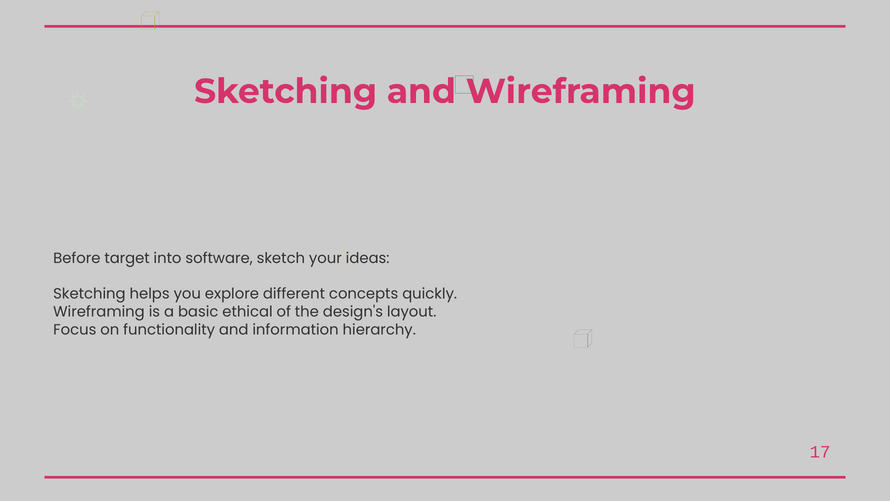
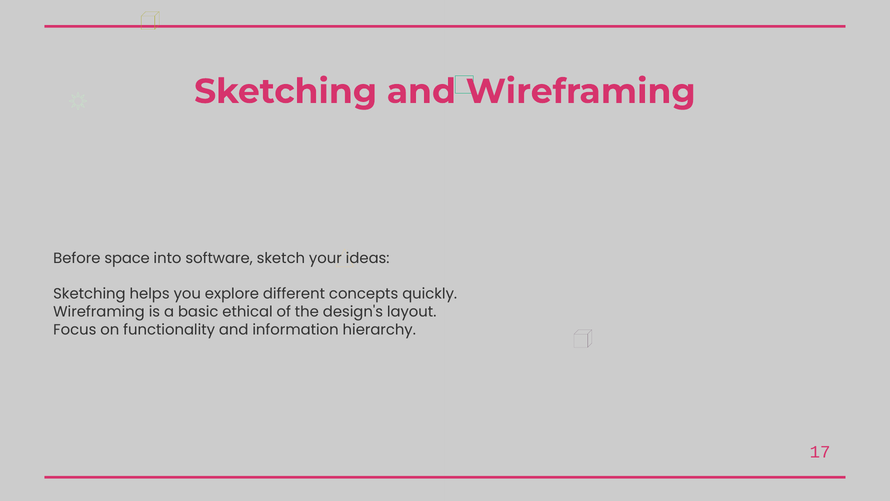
target: target -> space (127, 258)
